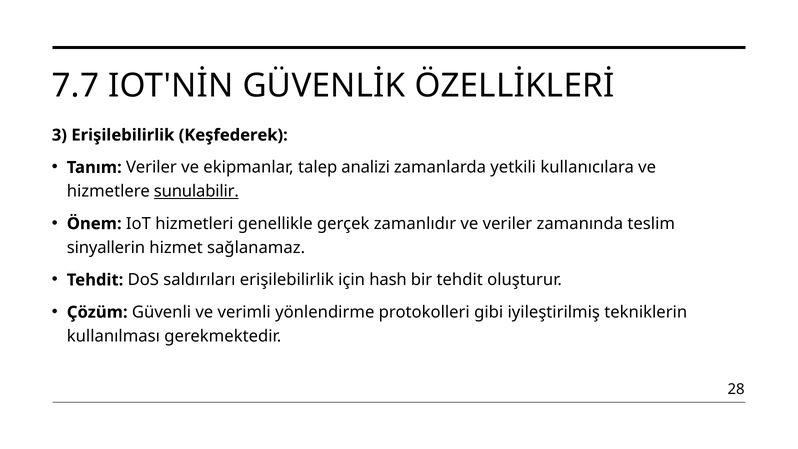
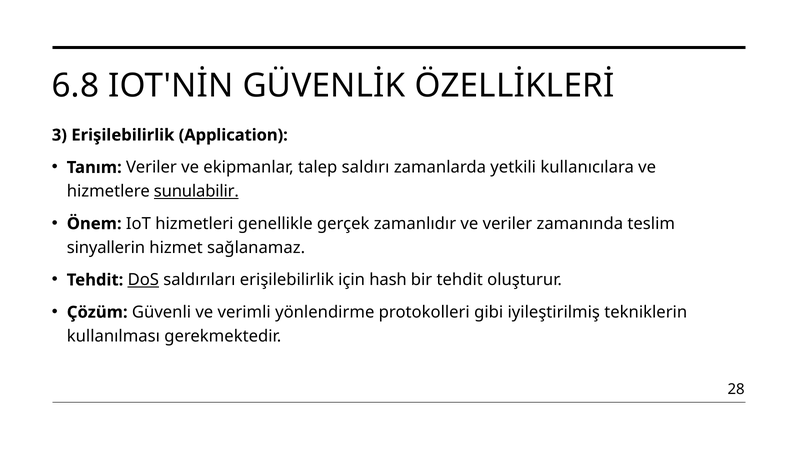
7.7: 7.7 -> 6.8 (75, 86)
Keşfederek: Keşfederek -> Application (233, 135)
analizi: analizi -> saldırı (366, 167)
DoS underline: none -> present (143, 280)
